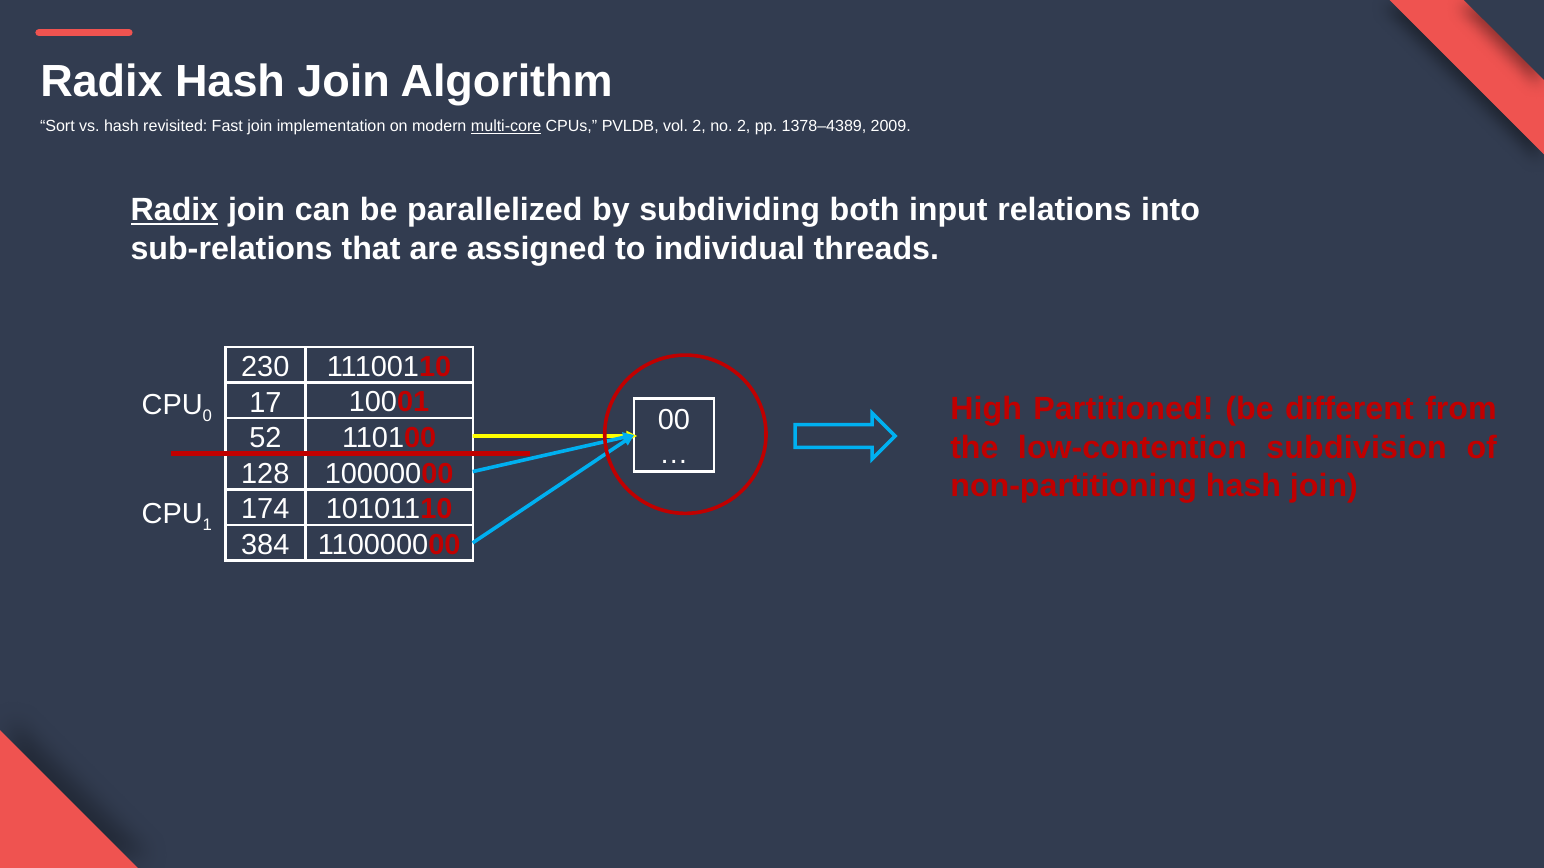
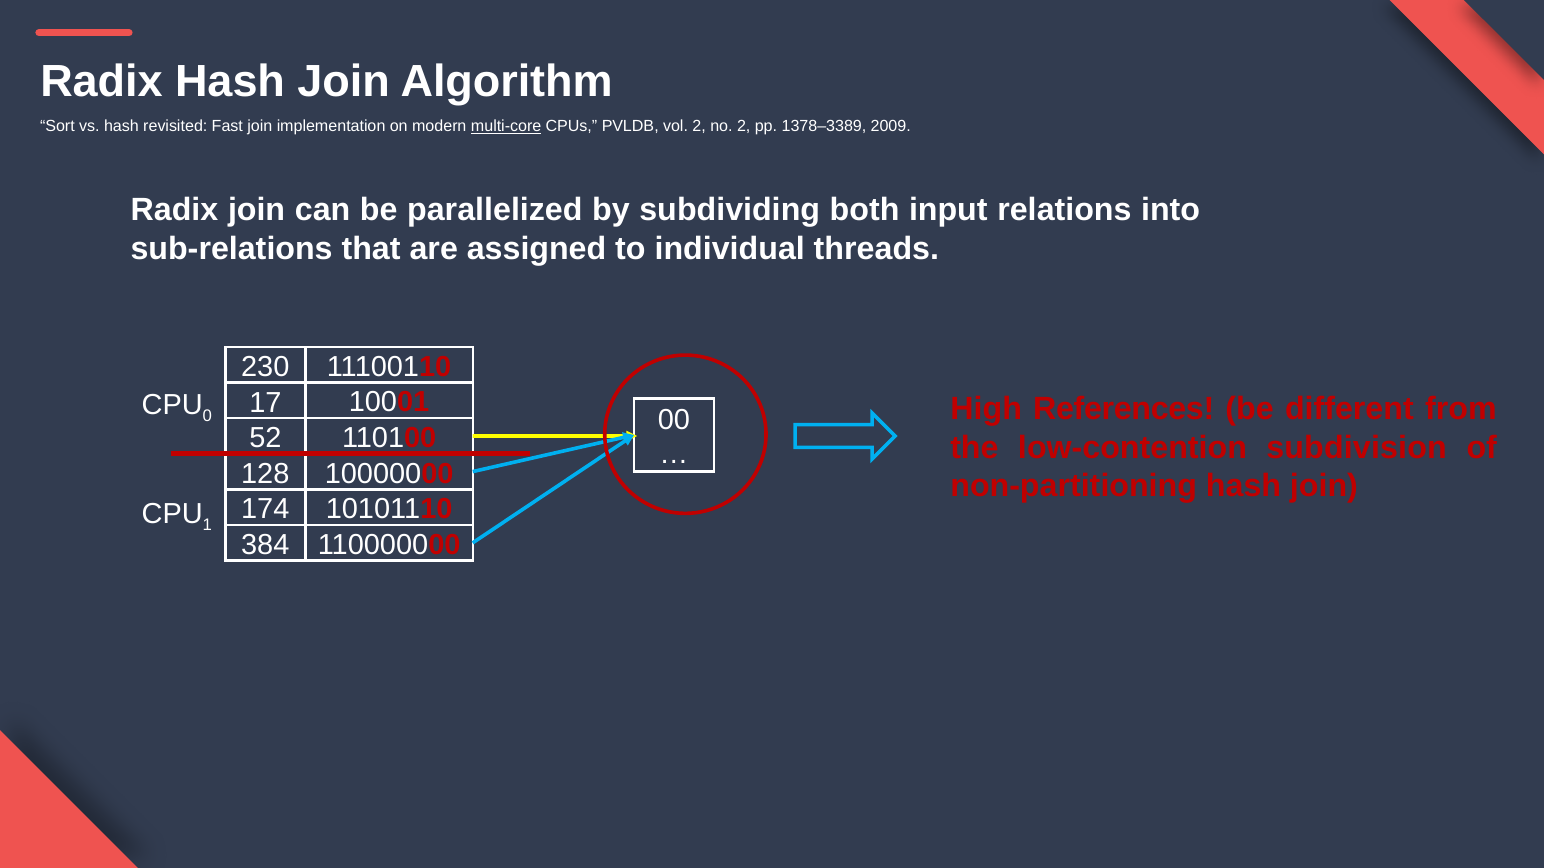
1378–4389: 1378–4389 -> 1378–3389 (824, 126)
Radix underline: present -> none (174, 210)
Partitioned: Partitioned -> References (1124, 409)
